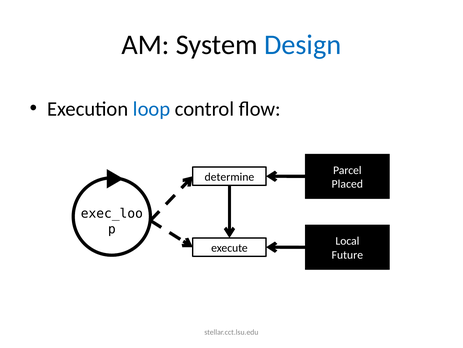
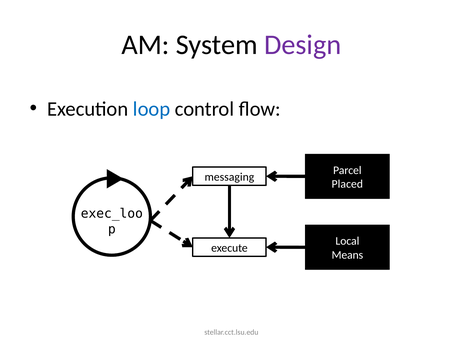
Design colour: blue -> purple (303, 45)
determine: determine -> messaging (229, 177)
Future: Future -> Means (347, 255)
